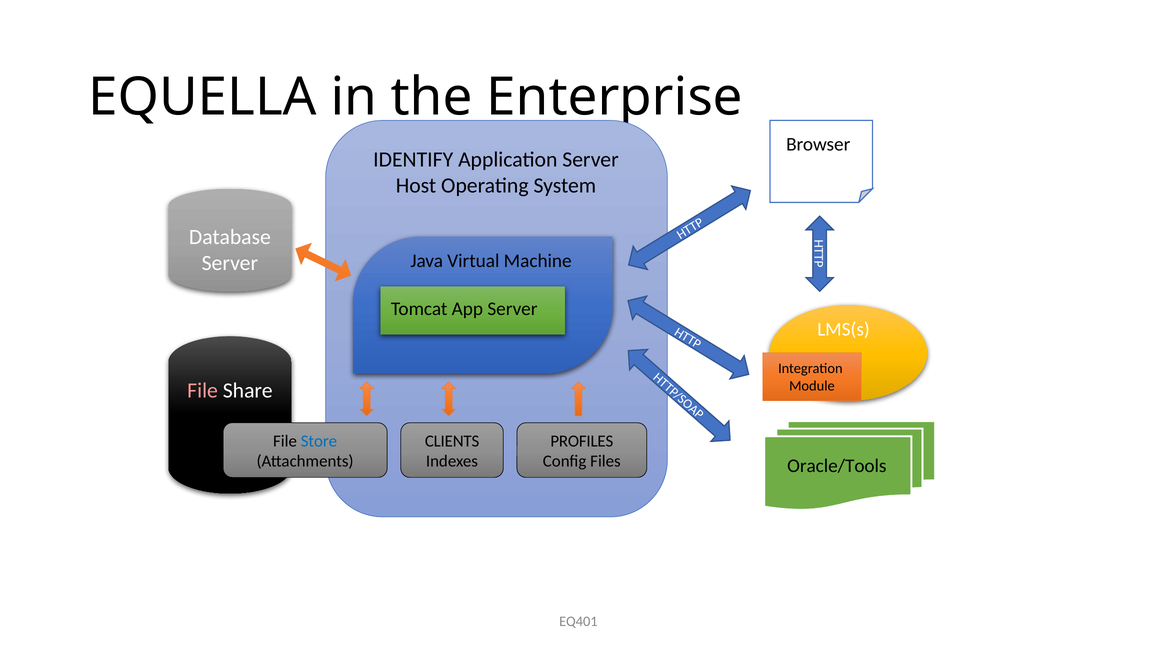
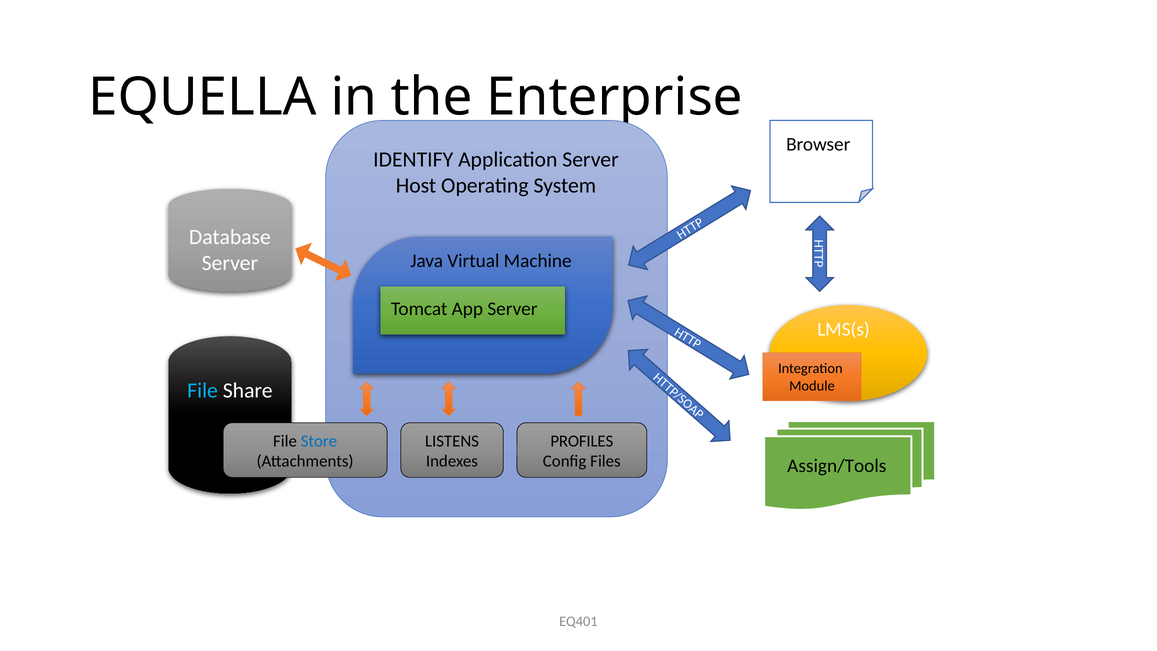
File colour: pink -> light blue (203, 390)
CLIENTS: CLIENTS -> LISTENS (452, 441)
Oracle/Tools: Oracle/Tools -> Assign/Tools (837, 466)
